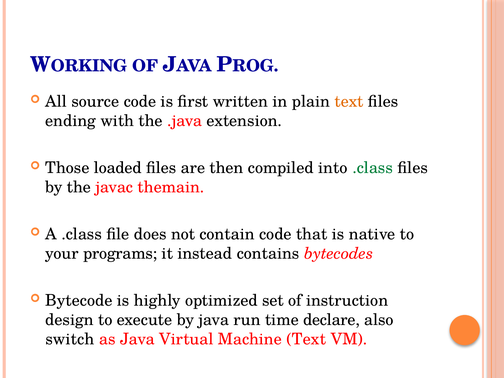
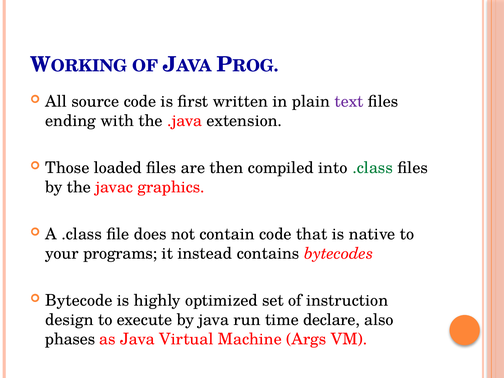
text colour: orange -> purple (349, 101)
themain: themain -> graphics (171, 187)
switch: switch -> phases (70, 339)
Machine Text: Text -> Args (306, 339)
